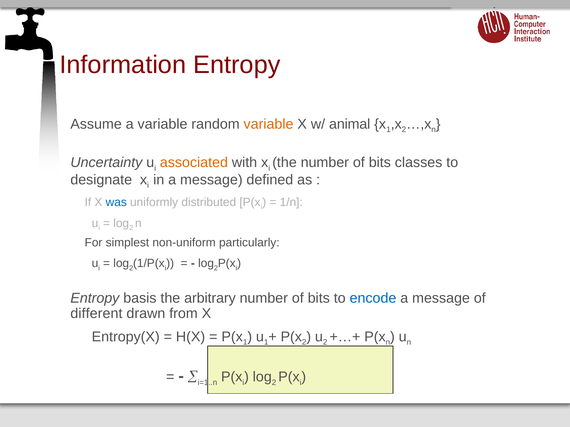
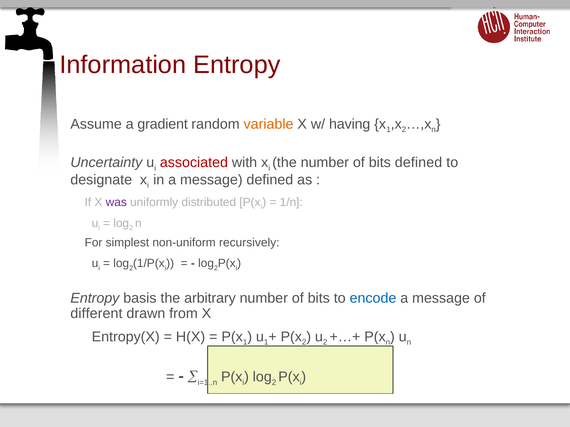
a variable: variable -> gradient (163, 124)
animal: animal -> having (350, 124)
associated colour: orange -> red (194, 163)
bits classes: classes -> defined (419, 163)
was colour: blue -> purple (116, 202)
particularly: particularly -> recursively (249, 243)
